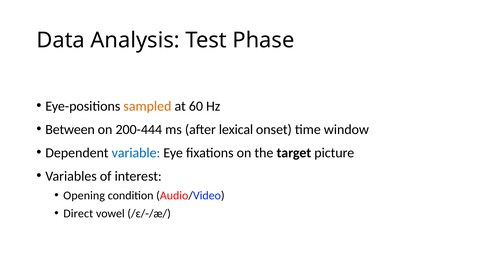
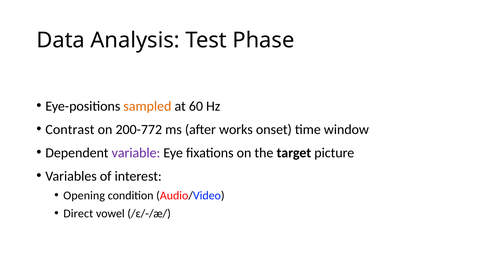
Between: Between -> Contrast (70, 129)
200-444: 200-444 -> 200-772 (139, 129)
lexical: lexical -> works (236, 129)
variable colour: blue -> purple (136, 153)
